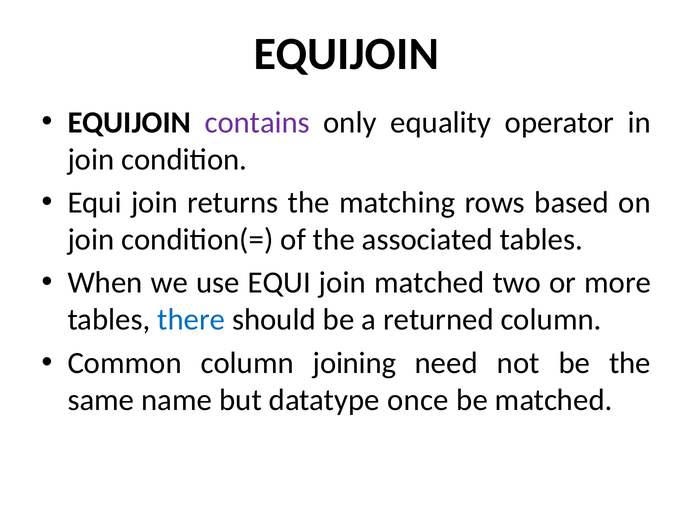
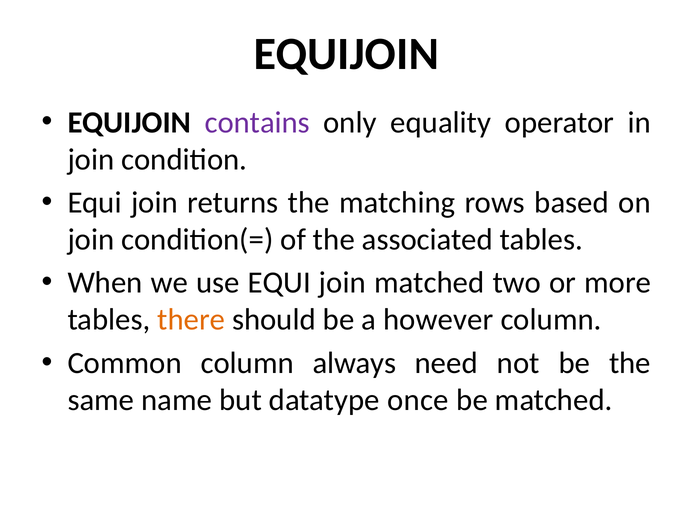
there colour: blue -> orange (191, 320)
returned: returned -> however (438, 320)
joining: joining -> always (355, 363)
